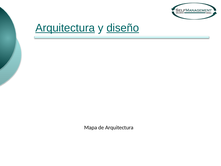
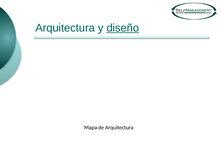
Arquitectura underline: present -> none (65, 28)
